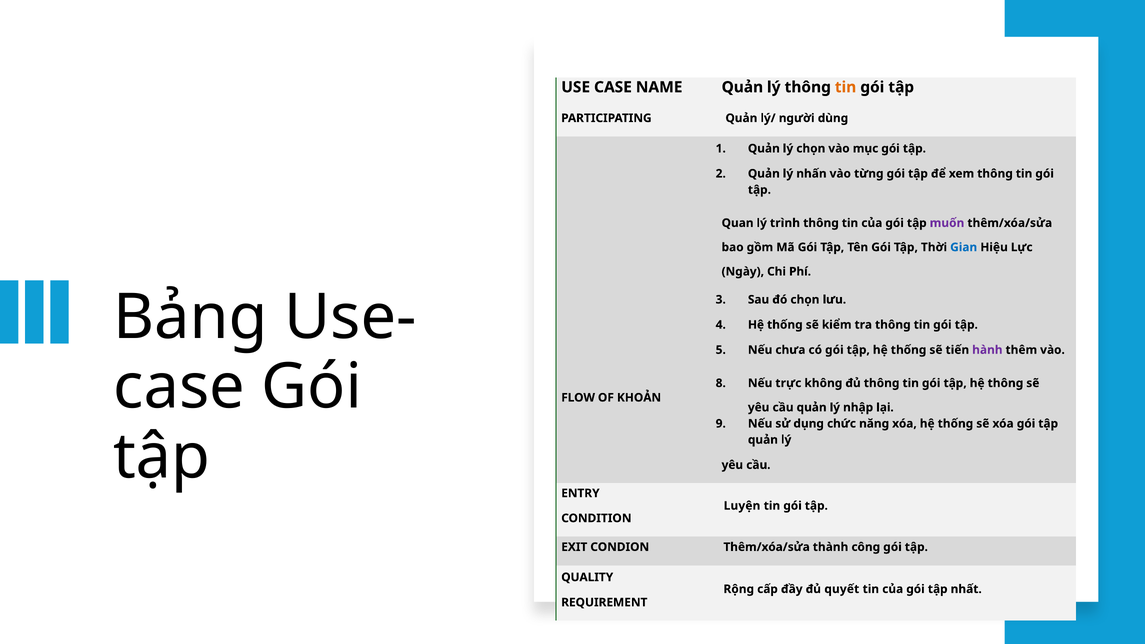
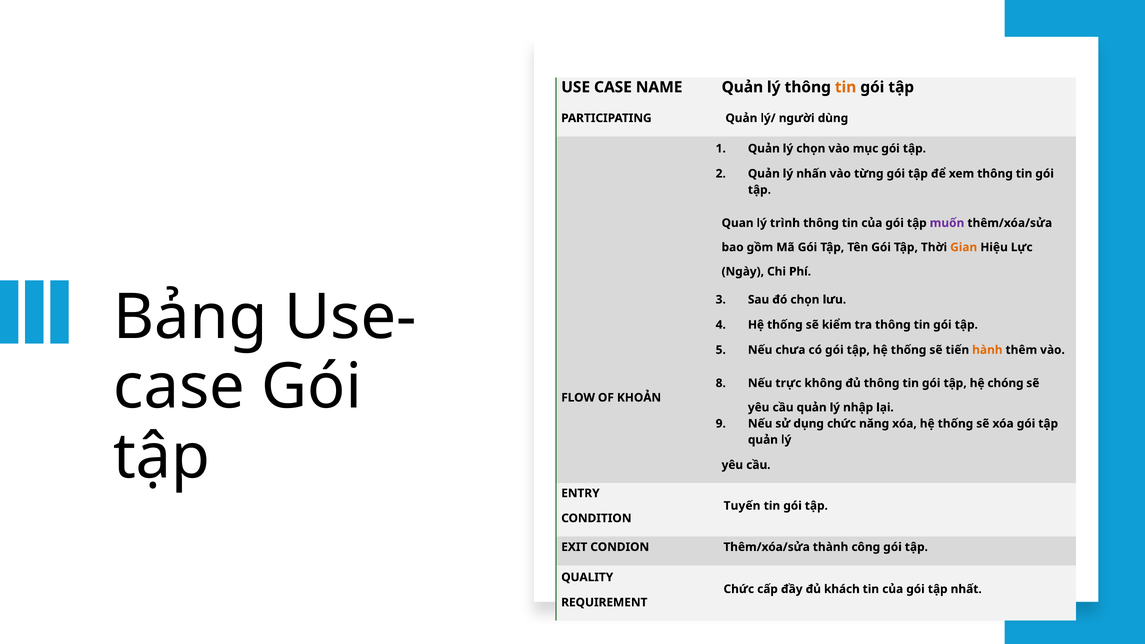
Gian colour: blue -> orange (964, 247)
hành colour: purple -> orange (987, 350)
hệ thông: thông -> chóng (1005, 383)
Luyện: Luyện -> Tuyến (742, 506)
Rộng: Rộng -> Chức (739, 589)
quyết: quyết -> khách (842, 589)
